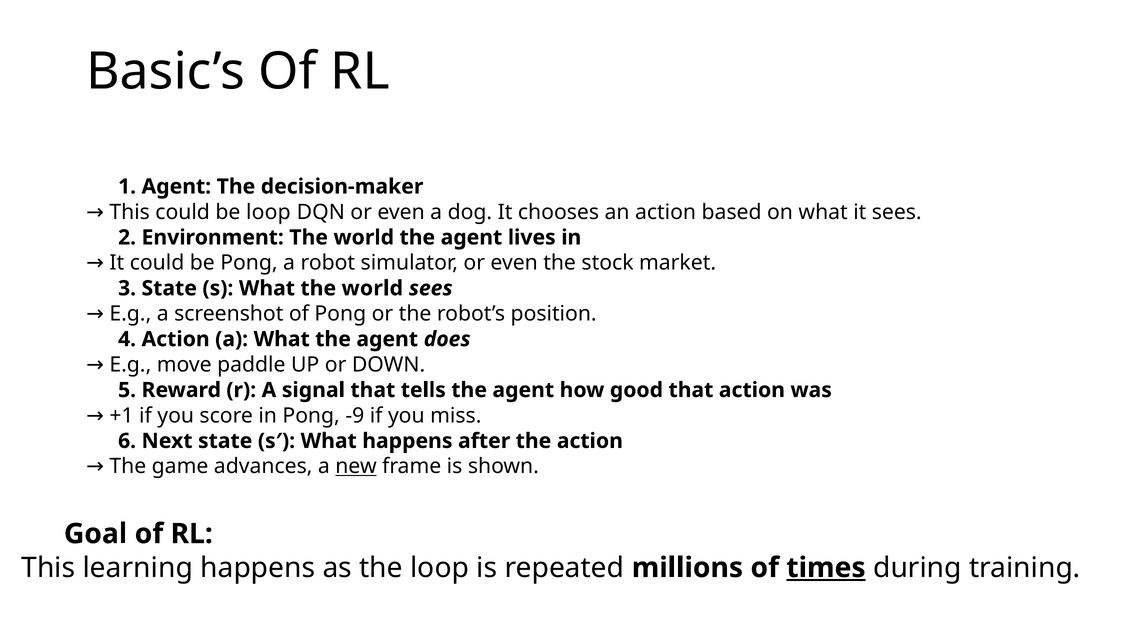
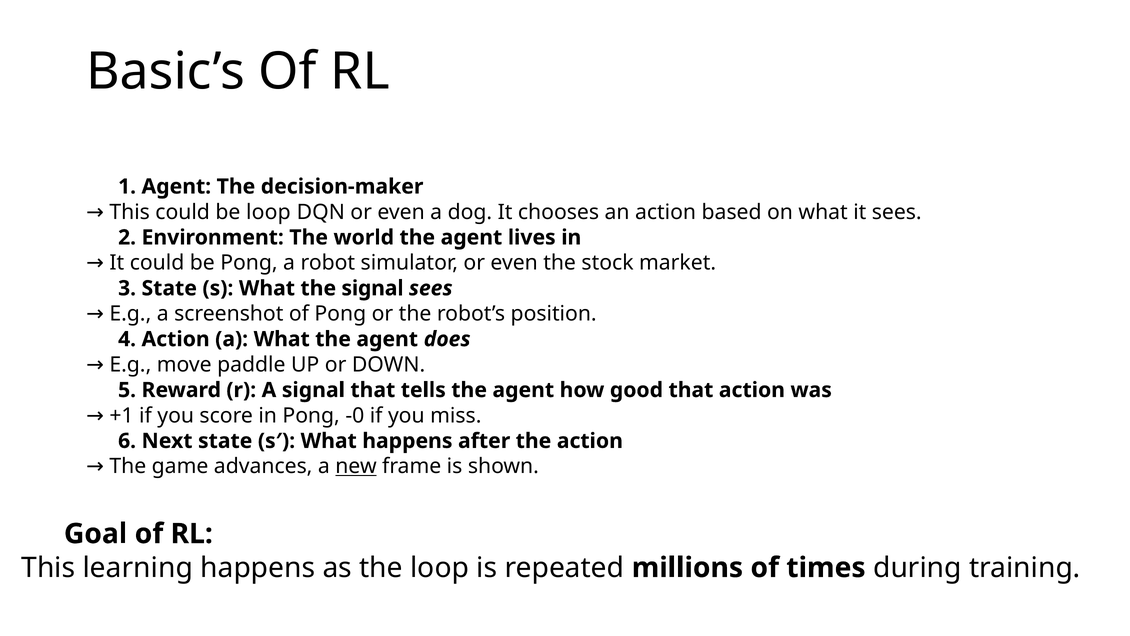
What the world: world -> signal (372, 288)
-9: -9 -> -0 (355, 415)
times underline: present -> none (826, 567)
